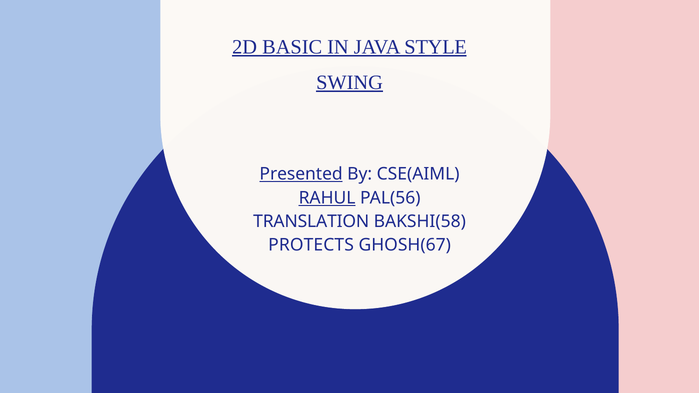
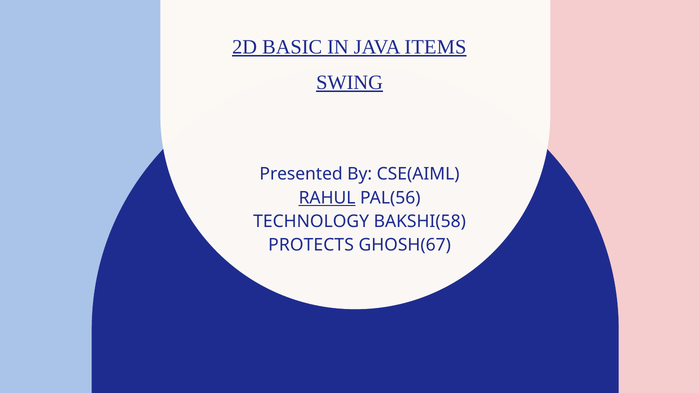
STYLE: STYLE -> ITEMS (435, 47)
Presented underline: present -> none (301, 174)
TRANSLATION: TRANSLATION -> TECHNOLOGY (311, 221)
